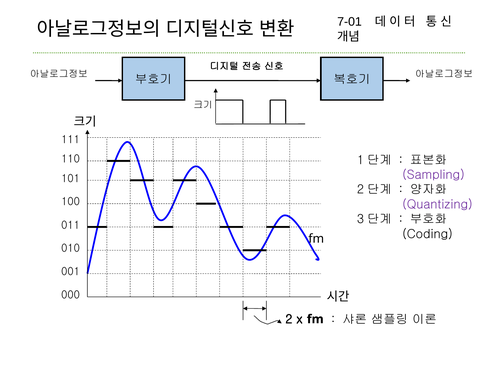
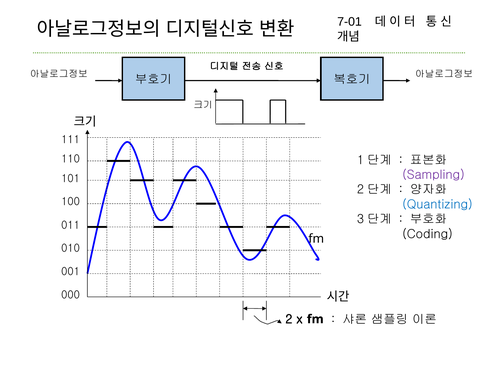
Quantizing colour: purple -> blue (437, 205)
